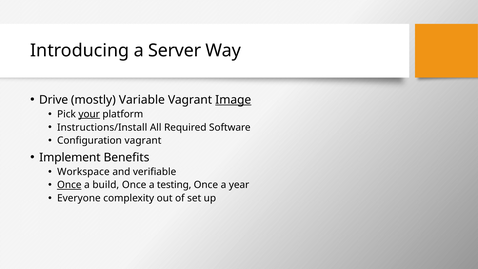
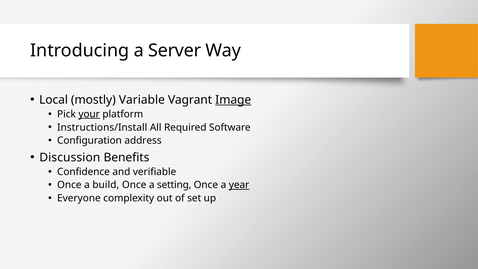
Drive: Drive -> Local (54, 100)
Configuration vagrant: vagrant -> address (143, 141)
Implement: Implement -> Discussion (70, 157)
Workspace: Workspace -> Confidence (83, 172)
Once underline: present -> none (69, 185)
testing: testing -> setting (174, 185)
year underline: none -> present (239, 185)
